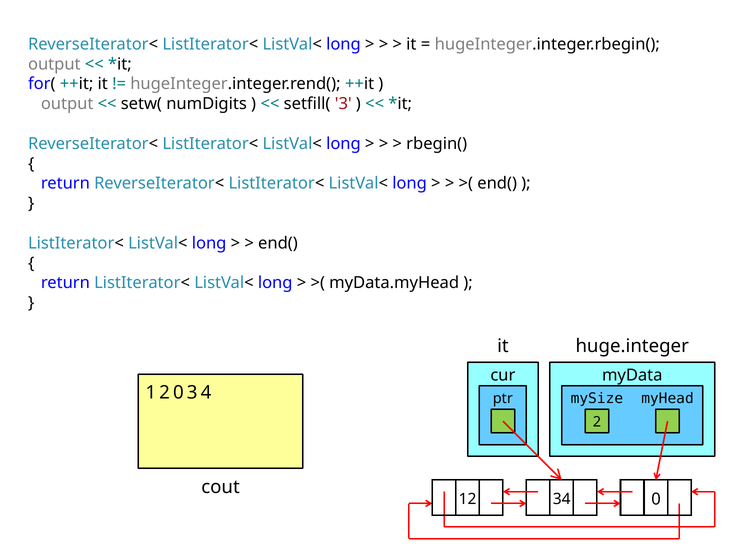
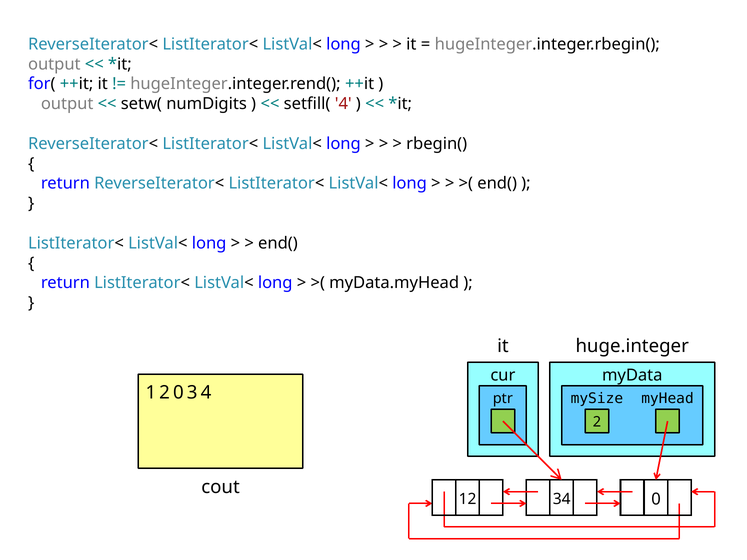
3: 3 -> 4 (343, 104)
